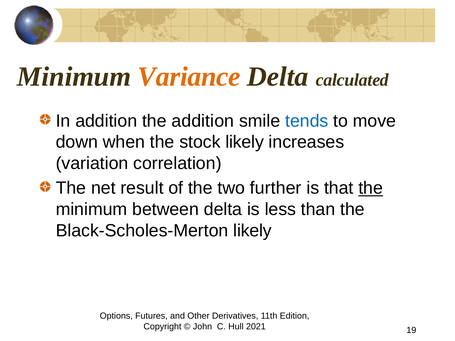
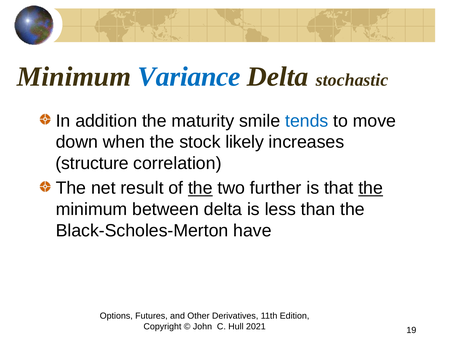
Variance colour: orange -> blue (189, 77)
calculated: calculated -> stochastic (352, 80)
the addition: addition -> maturity (203, 121)
variation: variation -> structure (92, 163)
the underline: none -> present (200, 188)
Black-Scholes-Merton likely: likely -> have (252, 231)
